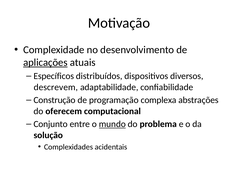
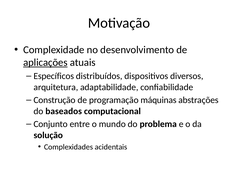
descrevem: descrevem -> arquitetura (56, 87)
complexa: complexa -> máquinas (159, 100)
oferecem: oferecem -> baseados (64, 111)
mundo underline: present -> none (112, 124)
